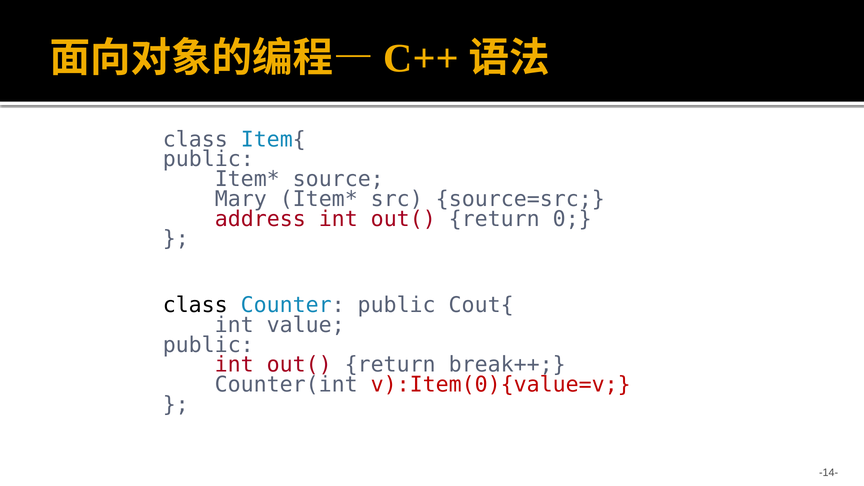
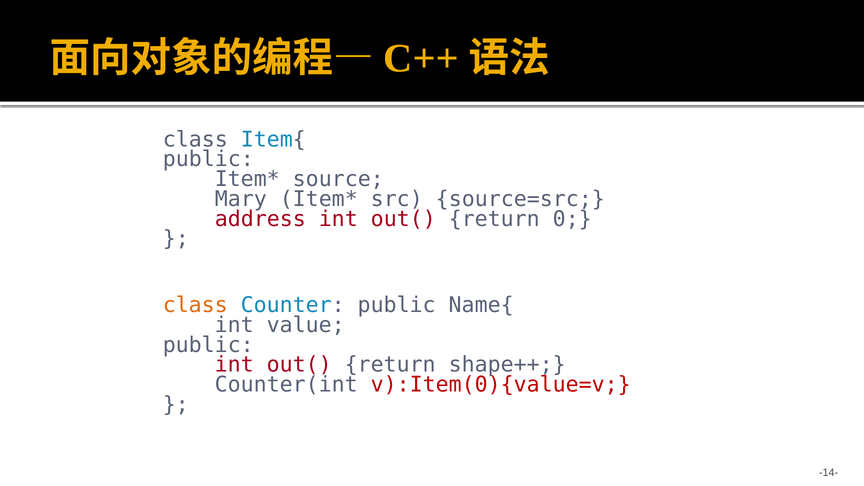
class colour: black -> orange (195, 305)
Cout{: Cout{ -> Name{ (481, 305)
break++: break++ -> shape++ (507, 365)
